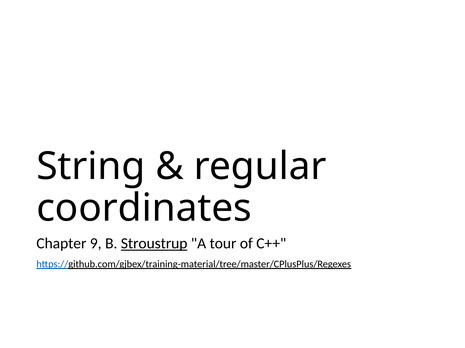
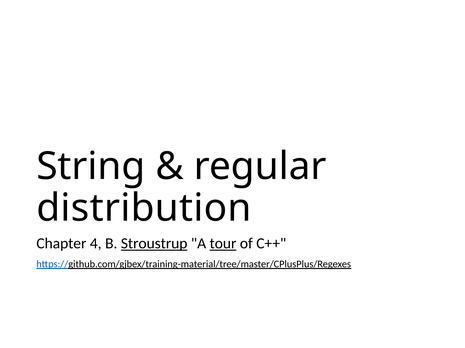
coordinates: coordinates -> distribution (144, 209)
9: 9 -> 4 (96, 244)
tour underline: none -> present (223, 244)
